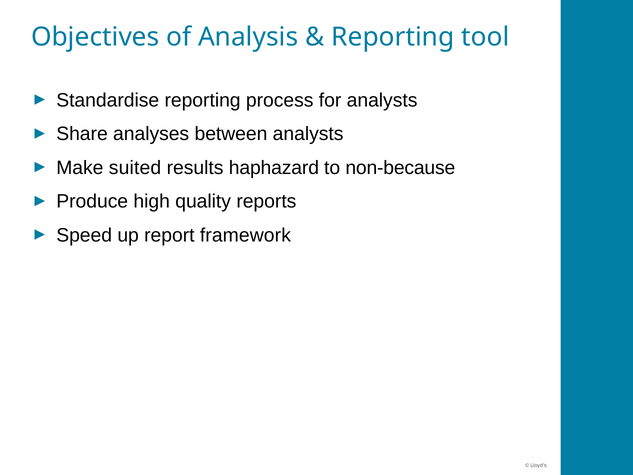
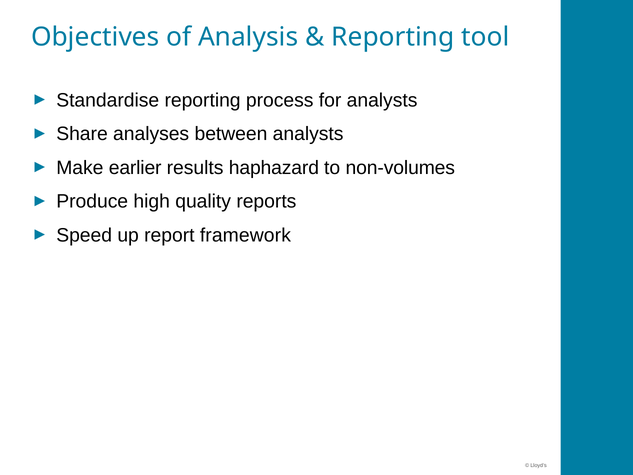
suited: suited -> earlier (135, 168)
non-because: non-because -> non-volumes (400, 168)
